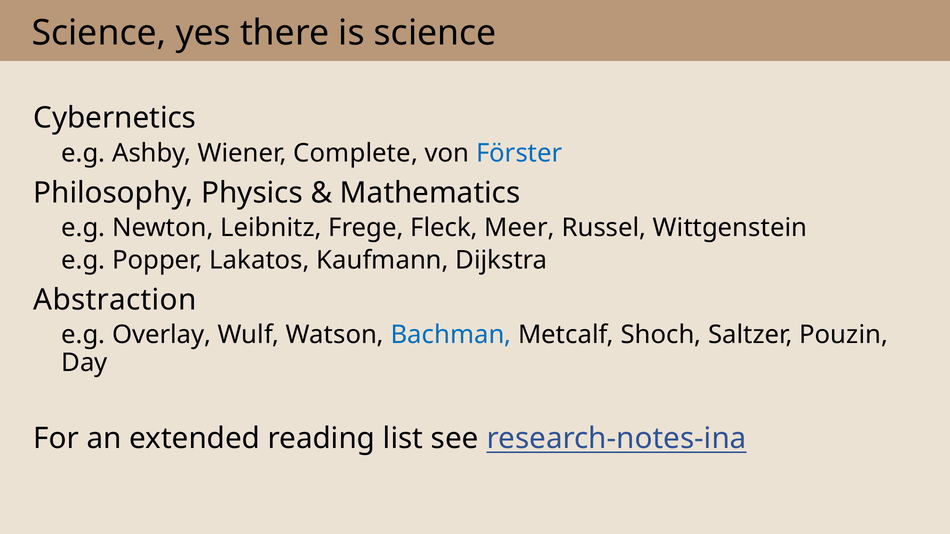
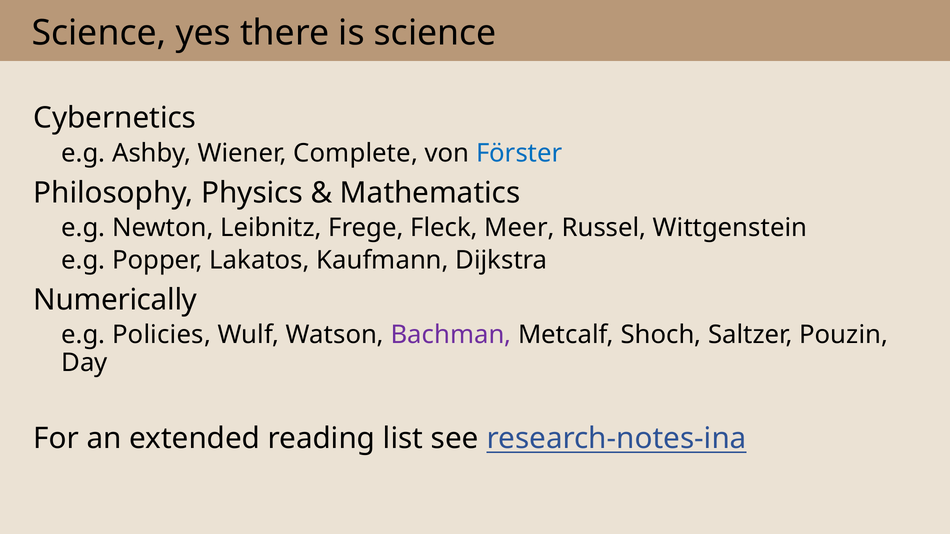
Abstraction: Abstraction -> Numerically (115, 300)
Overlay: Overlay -> Policies (161, 335)
Bachman colour: blue -> purple (451, 335)
